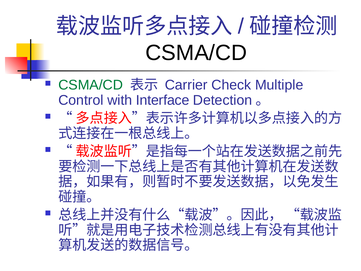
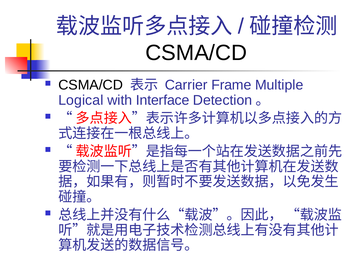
CSMA/CD colour: green -> black (91, 85)
Check: Check -> Frame (231, 85)
Control: Control -> Logical (81, 100)
